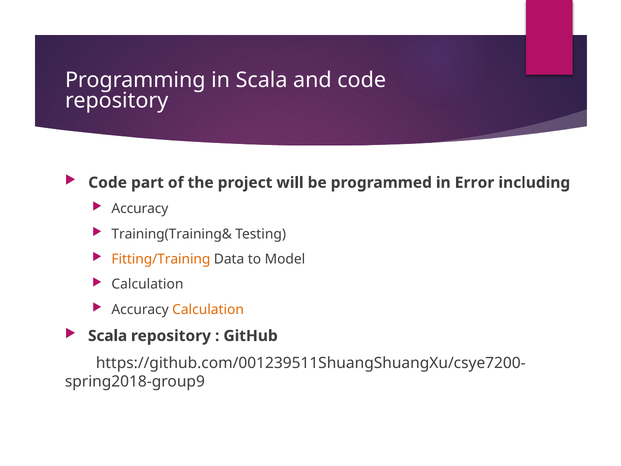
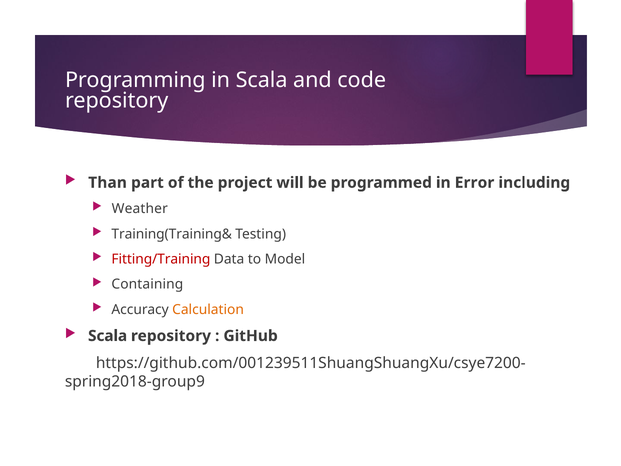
Code: Code -> Than (108, 183)
Accuracy: Accuracy -> Weather (140, 209)
Fitting/Training colour: orange -> red (161, 259)
Calculation: Calculation -> Containing (147, 284)
